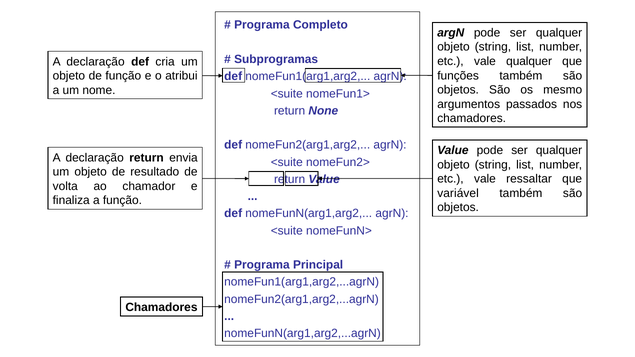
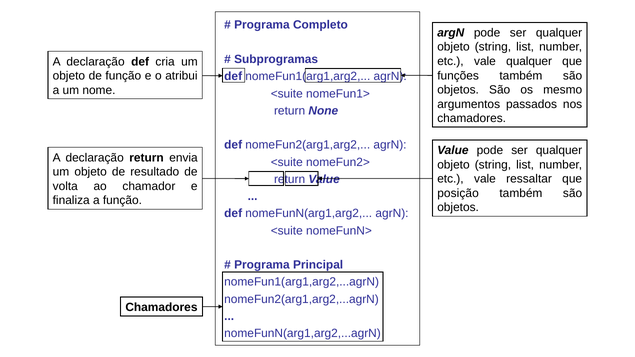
variável: variável -> posição (458, 193)
